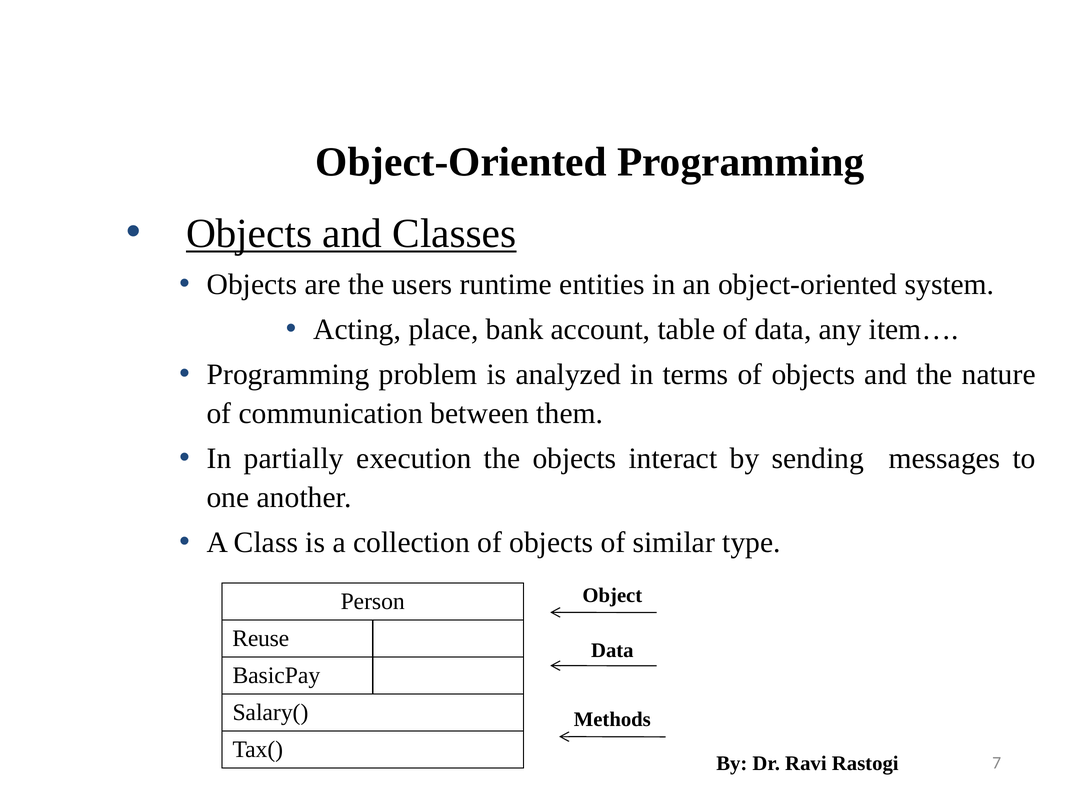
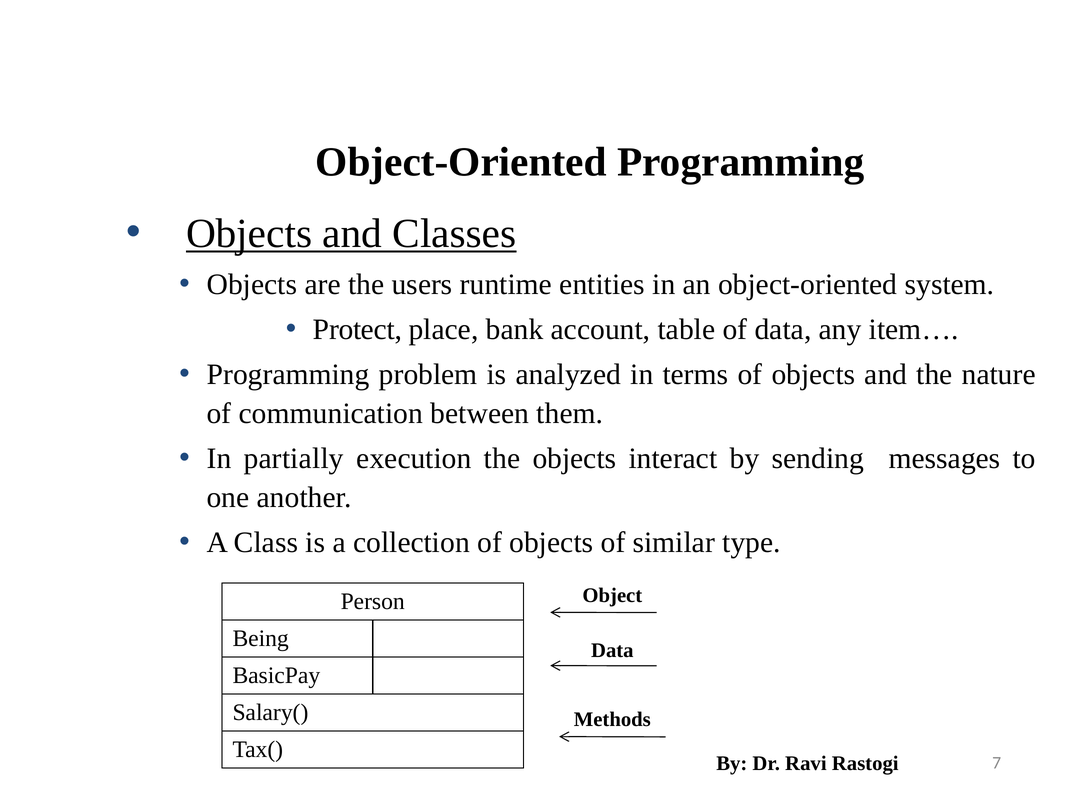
Acting: Acting -> Protect (357, 329)
Reuse: Reuse -> Being (261, 638)
